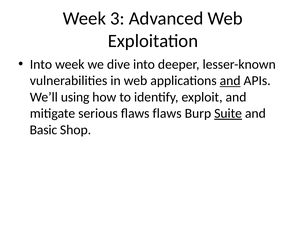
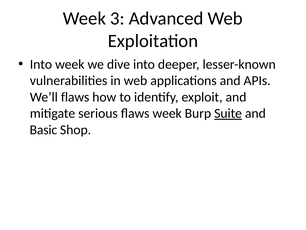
and underline: present -> none (230, 81)
We’ll using: using -> flaws (75, 97)
flaws flaws: flaws -> week (167, 113)
